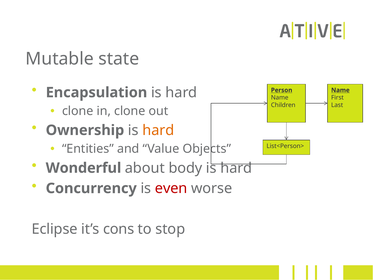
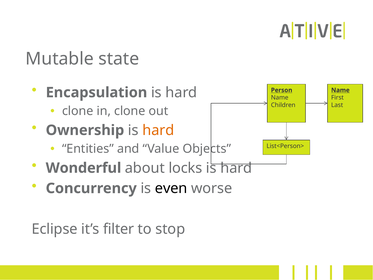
body: body -> locks (185, 168)
even colour: red -> black (171, 188)
cons: cons -> filter (119, 229)
